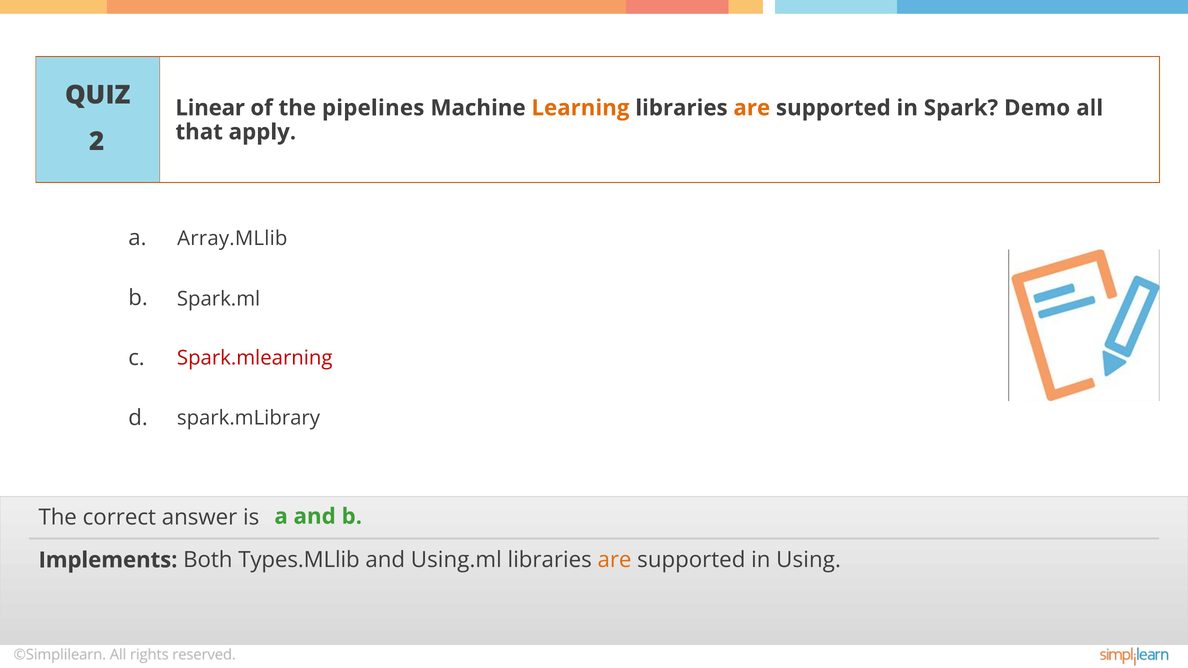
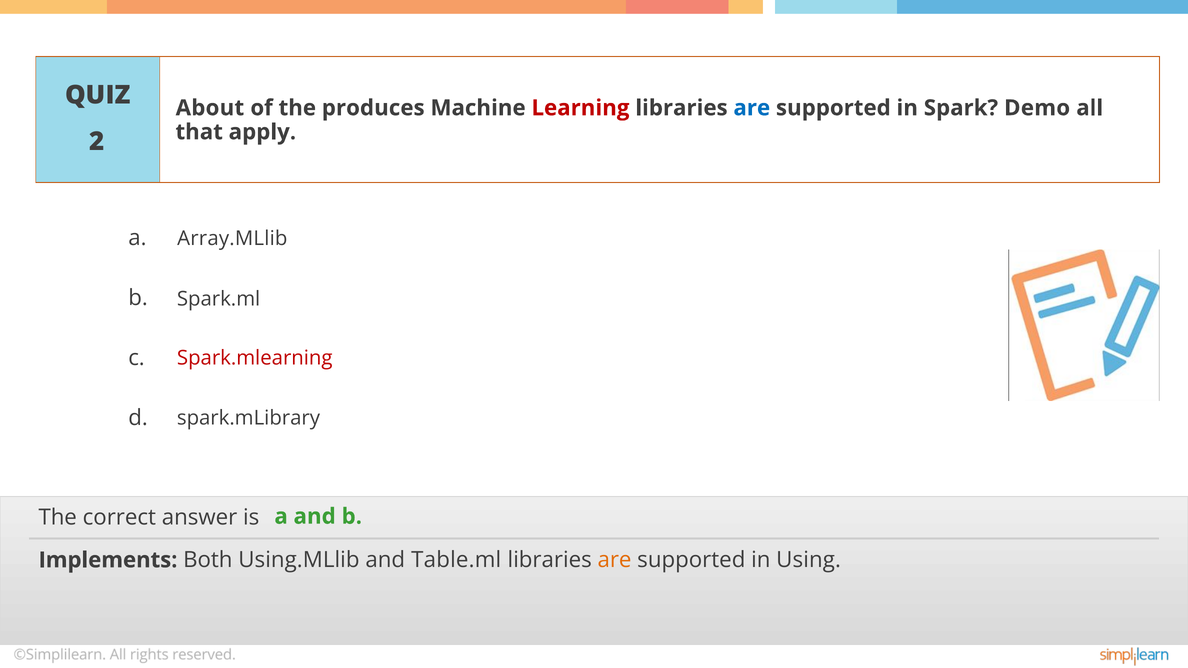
Linear: Linear -> About (210, 108)
pipelines: pipelines -> produces (373, 108)
Learning colour: orange -> red (580, 108)
are colour: orange -> blue (752, 108)
Types.MLlib: Types.MLlib -> Using.MLlib (299, 560)
Using.ml: Using.ml -> Table.ml (456, 560)
